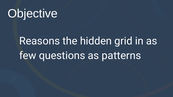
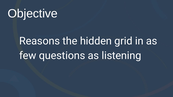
patterns: patterns -> listening (121, 56)
